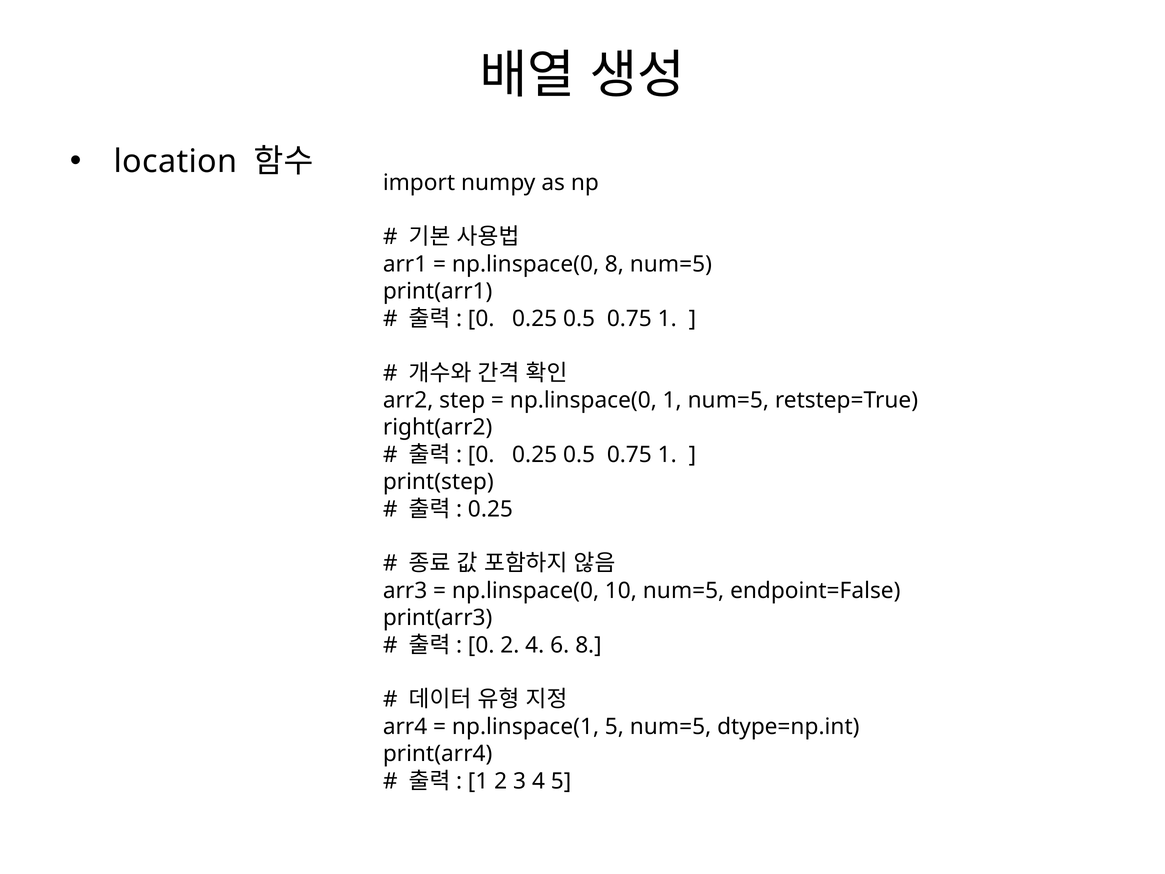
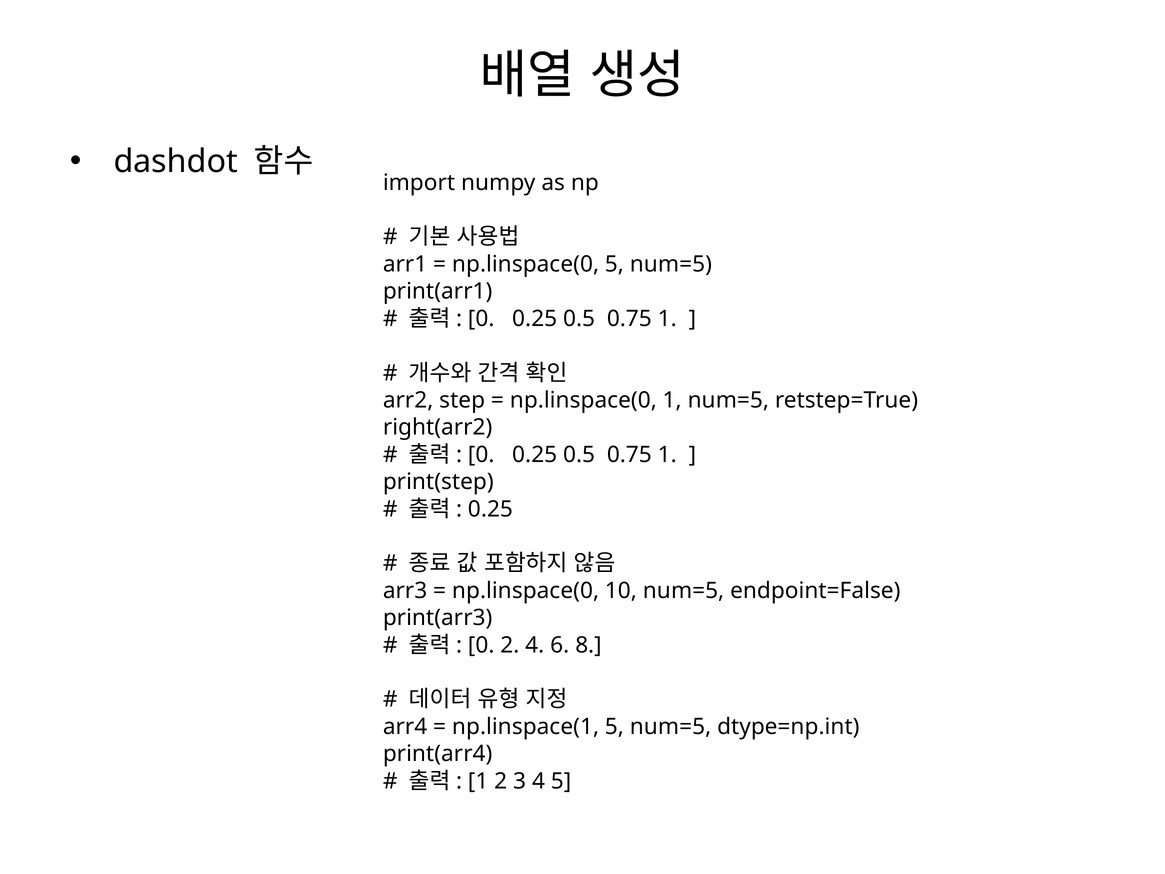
location: location -> dashdot (176, 162)
np.linspace(0 8: 8 -> 5 (614, 264)
